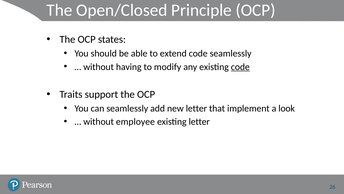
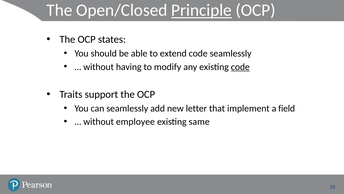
Principle underline: none -> present (202, 10)
look: look -> field (287, 108)
existing letter: letter -> same (199, 122)
